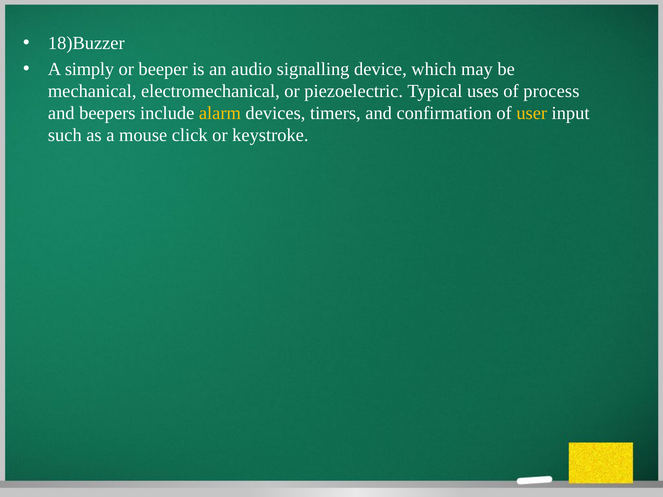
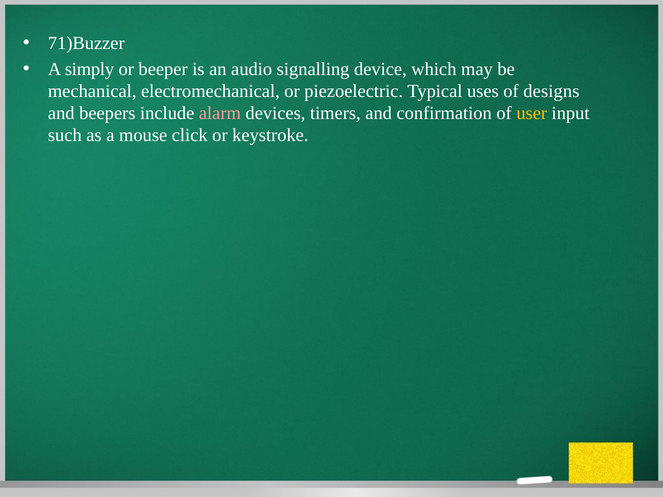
18)Buzzer: 18)Buzzer -> 71)Buzzer (86, 43)
process: process -> designs (551, 91)
alarm colour: yellow -> pink (220, 113)
